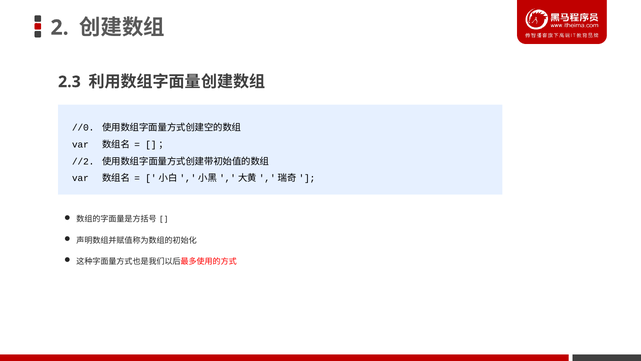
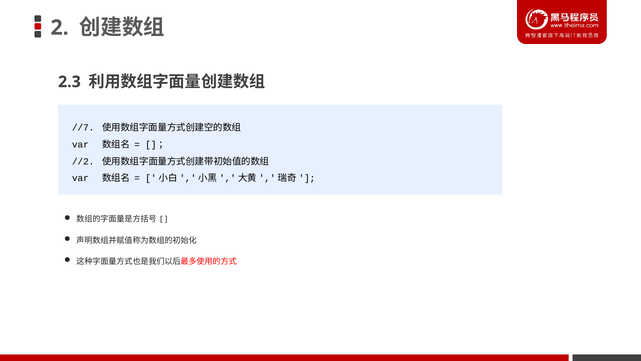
//0: //0 -> //7 (83, 128)
